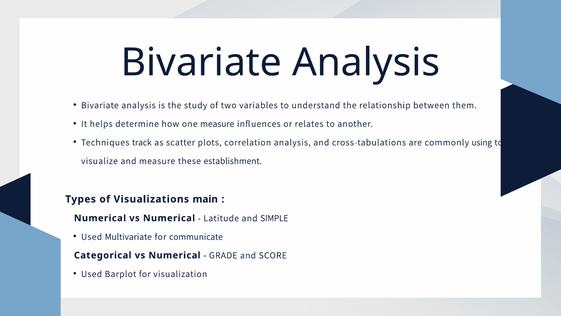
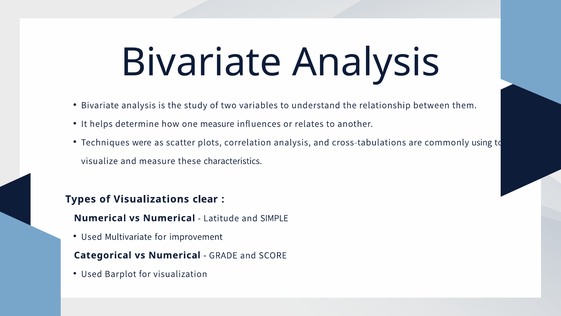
track: track -> were (142, 142)
establishment: establishment -> characteristics (233, 161)
main: main -> clear (205, 199)
communicate: communicate -> improvement (196, 236)
